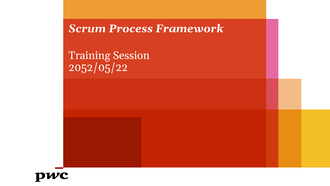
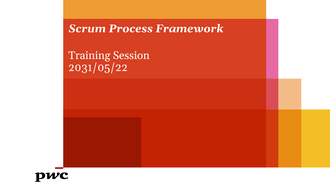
2052/05/22: 2052/05/22 -> 2031/05/22 (98, 67)
